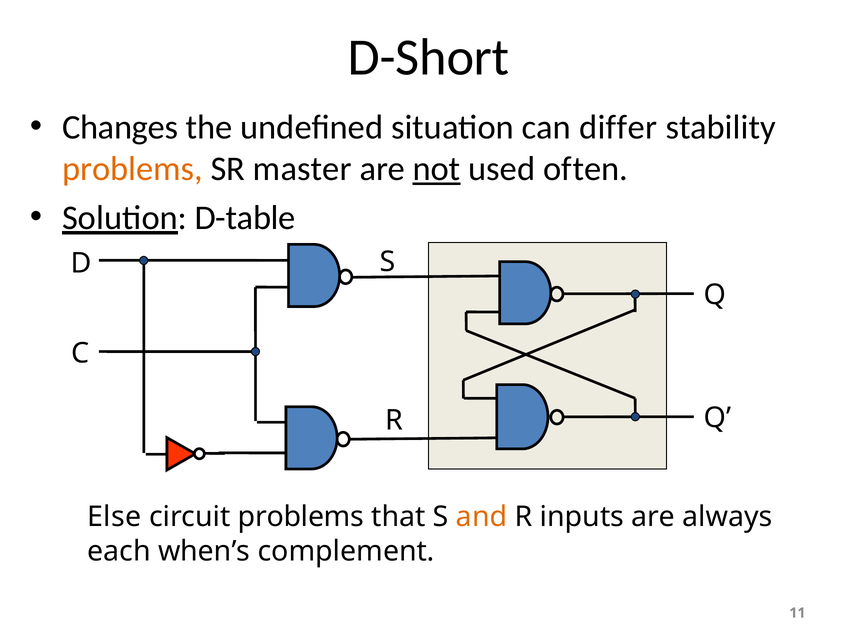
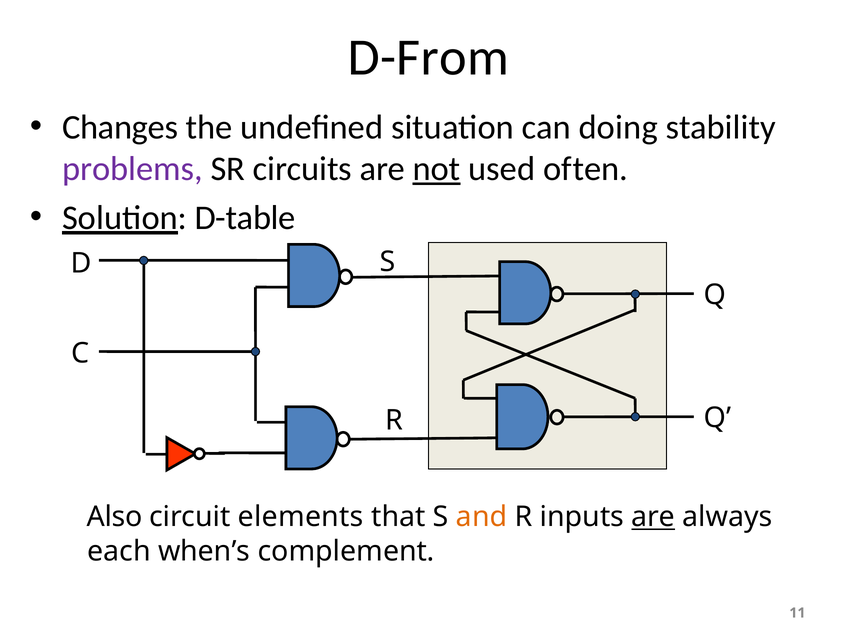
D-Short: D-Short -> D-From (428, 57)
differ: differ -> doing (618, 127)
problems colour: orange -> purple (133, 169)
master: master -> circuits (302, 169)
Else: Else -> Also (115, 517)
circuit problems: problems -> elements (301, 517)
are underline: none -> present (653, 517)
